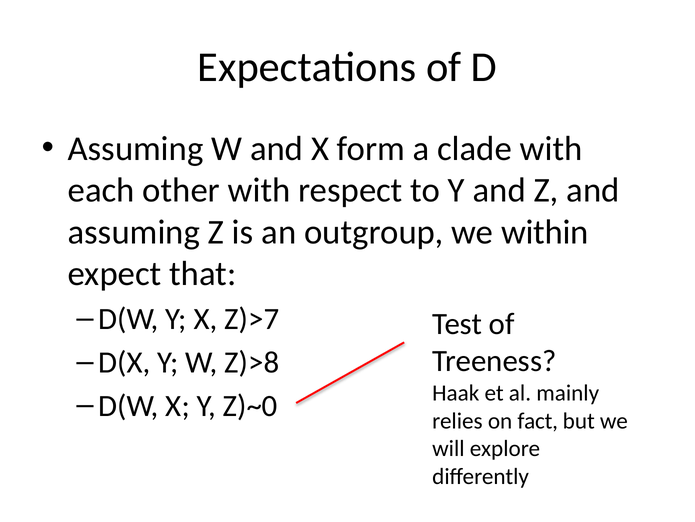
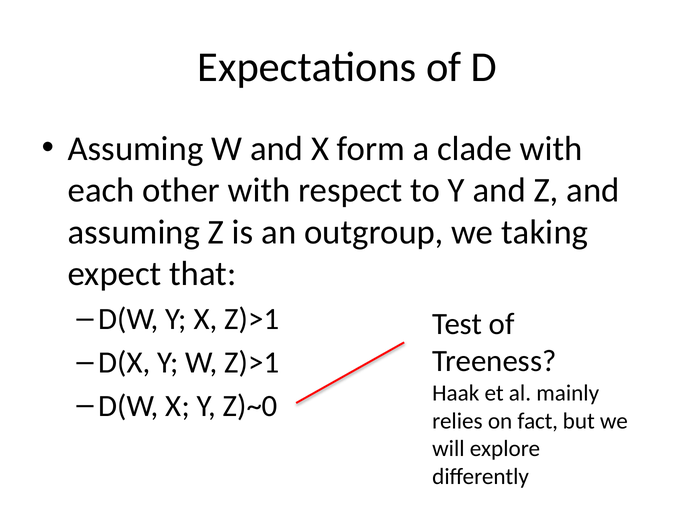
within: within -> taking (545, 232)
X Z)>7: Z)>7 -> Z)>1 (252, 319)
W Z)>8: Z)>8 -> Z)>1 (252, 362)
